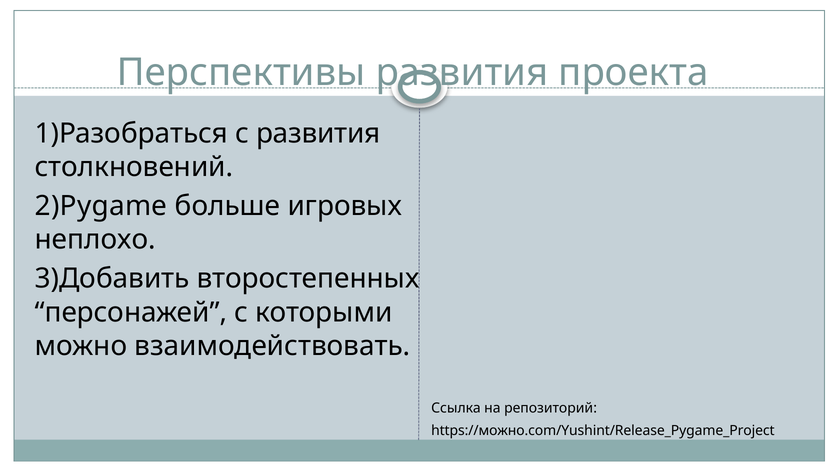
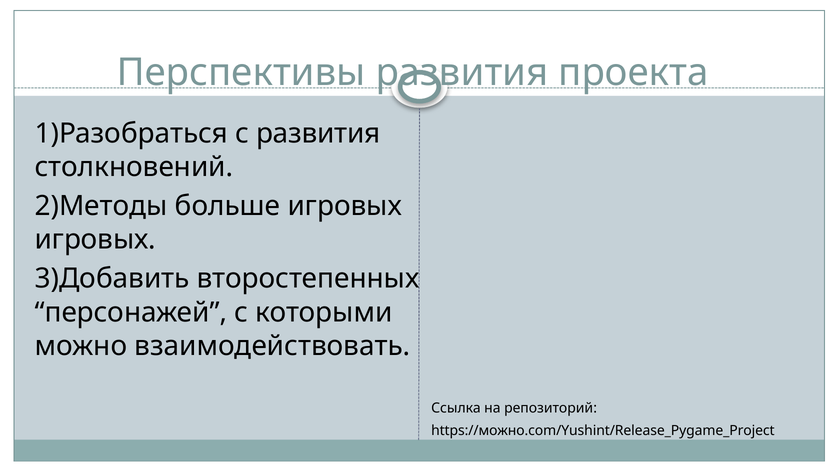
2)Pygame: 2)Pygame -> 2)Методы (101, 206)
неплохо: неплохо -> игровых (95, 240)
